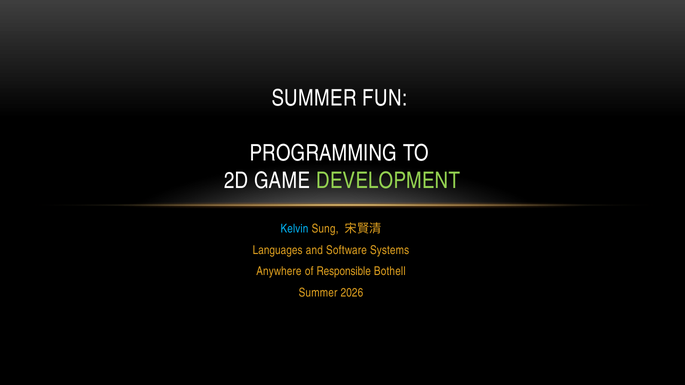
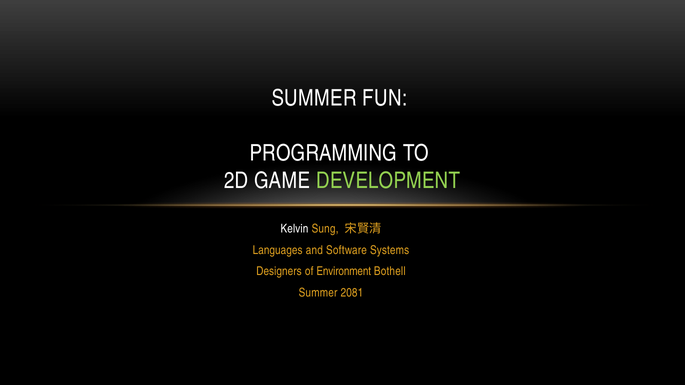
Kelvin colour: light blue -> white (294, 229)
Anywhere: Anywhere -> Designers (279, 272)
Responsible: Responsible -> Environment (344, 272)
2026: 2026 -> 2081 (352, 293)
